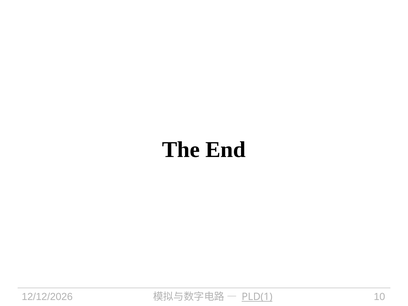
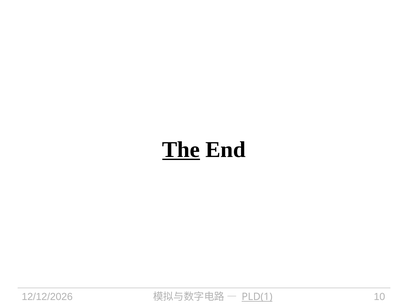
The underline: none -> present (181, 150)
